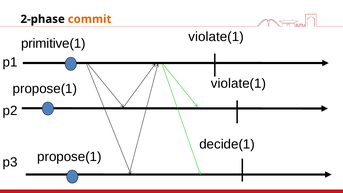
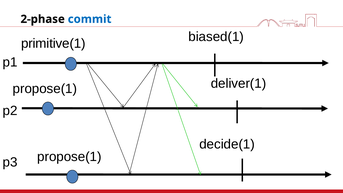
commit colour: orange -> blue (90, 19)
violate(1: violate(1 -> biased(1 (216, 37)
violate(1: violate(1 -> deliver(1 (239, 83)
